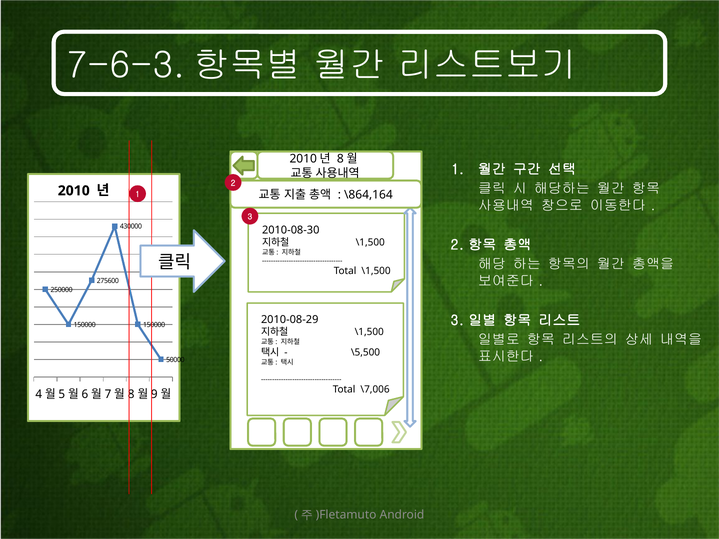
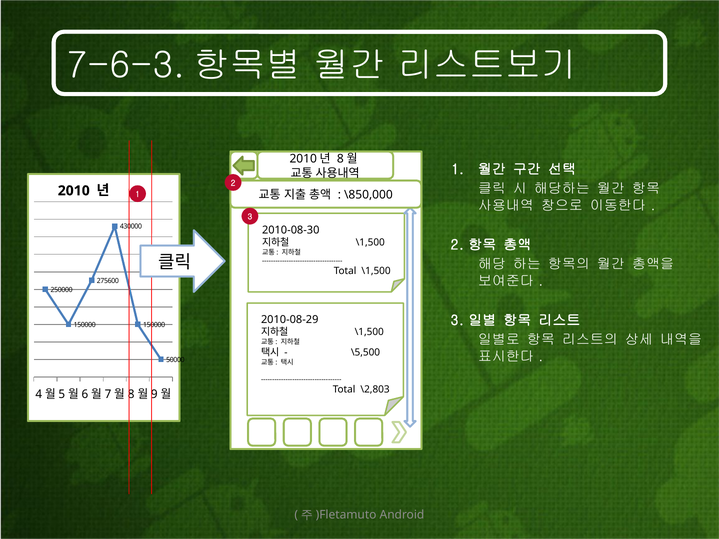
\864,164: \864,164 -> \850,000 (368, 195)
\7,006: \7,006 -> \2,803 (375, 390)
